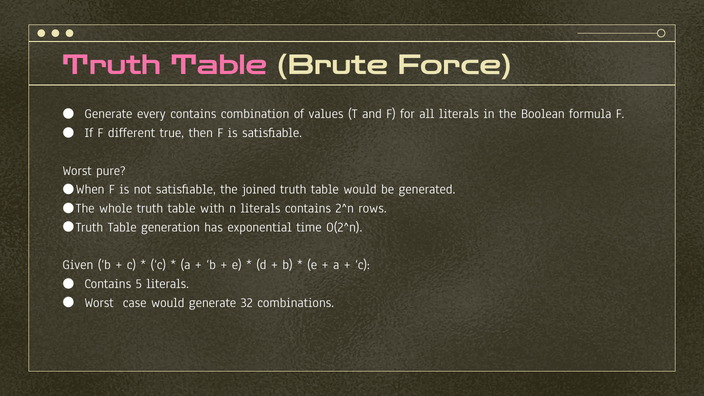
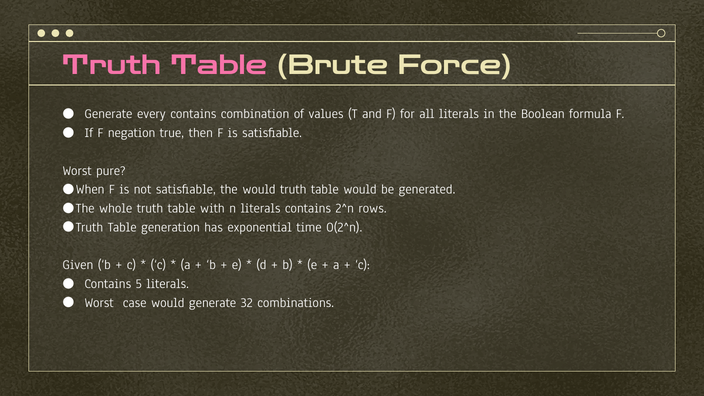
different: different -> negation (132, 133)
the joined: joined -> would (259, 189)
